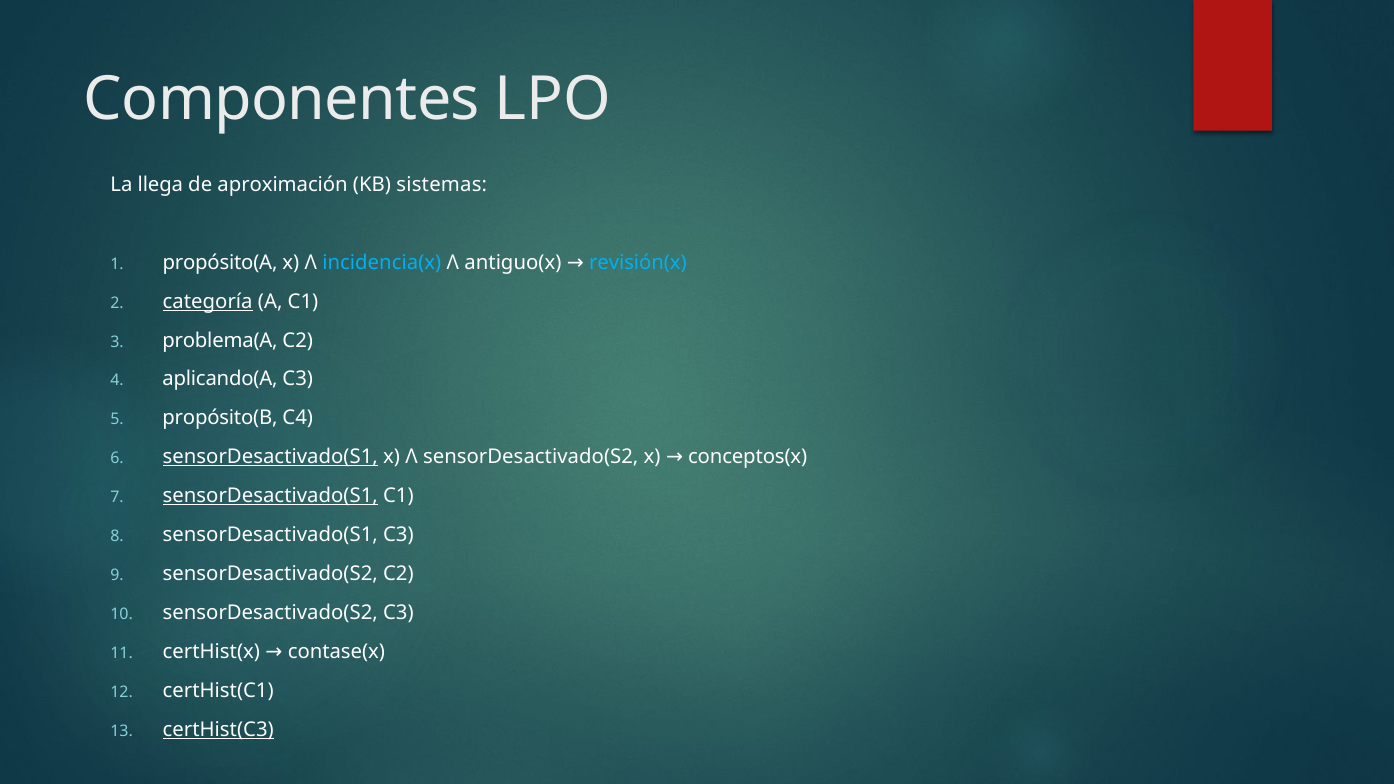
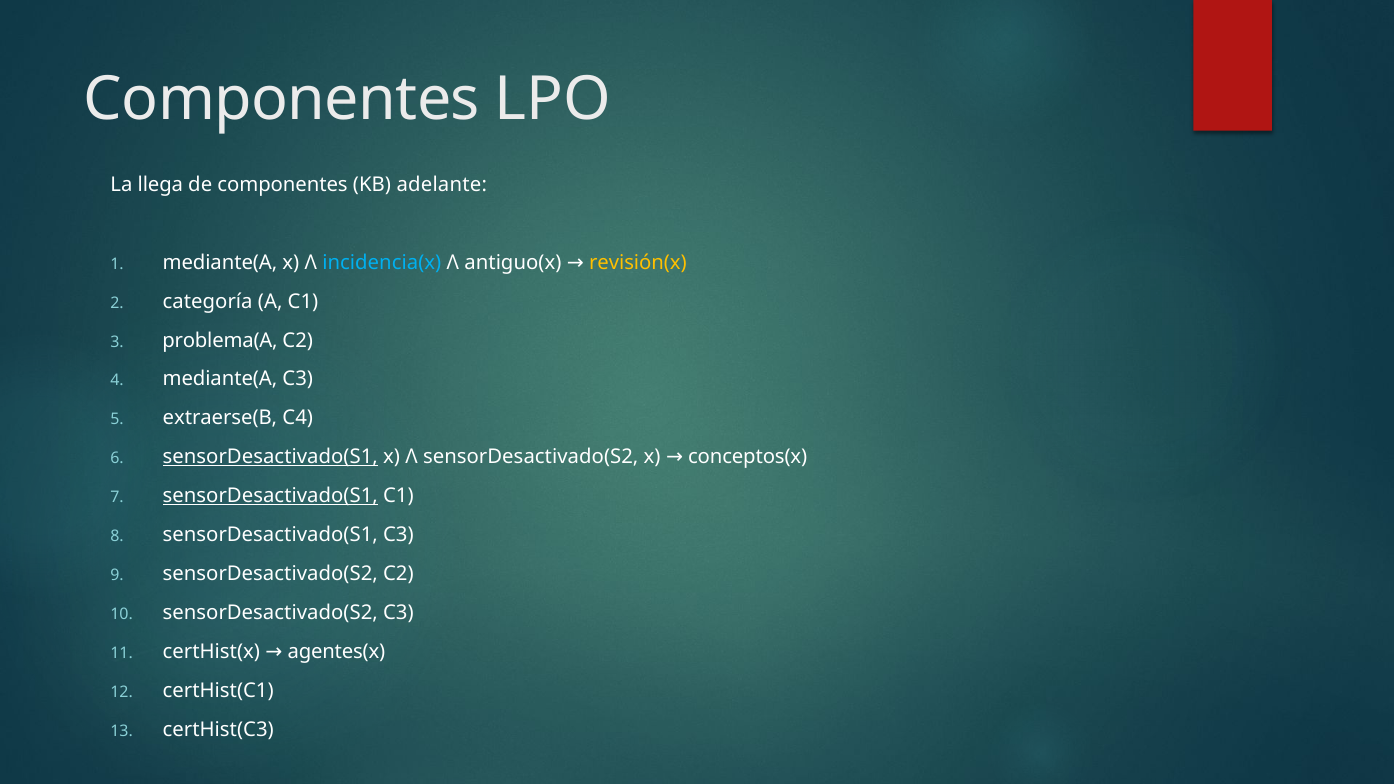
de aproximación: aproximación -> componentes (283, 185)
sistemas: sistemas -> adelante (442, 185)
propósito(A: propósito(A -> mediante(A (220, 263)
revisión(x colour: light blue -> yellow (638, 263)
categoría underline: present -> none (208, 301)
aplicando(A: aplicando(A -> mediante(A (220, 379)
propósito(B: propósito(B -> extraerse(B (220, 418)
contase(x: contase(x -> agentes(x (336, 652)
certHist(C3 underline: present -> none (218, 730)
